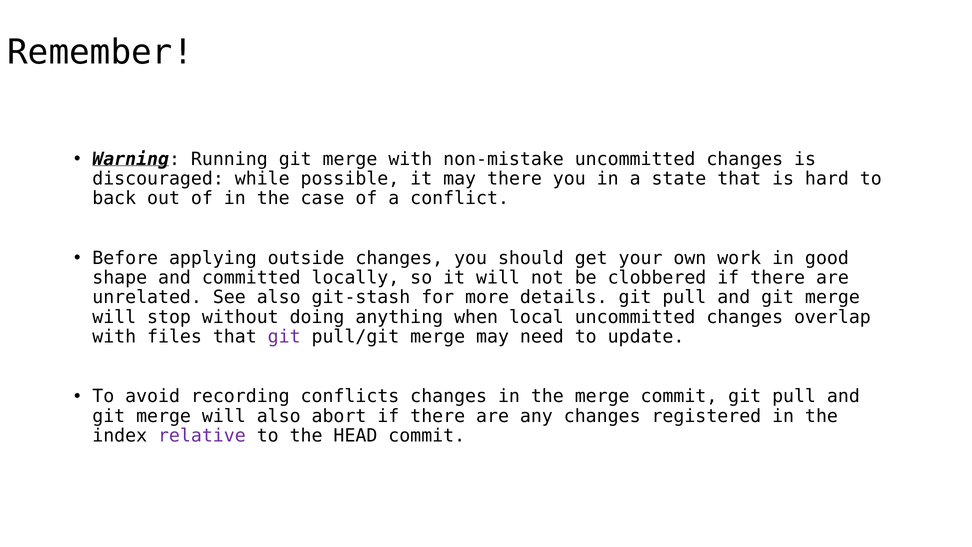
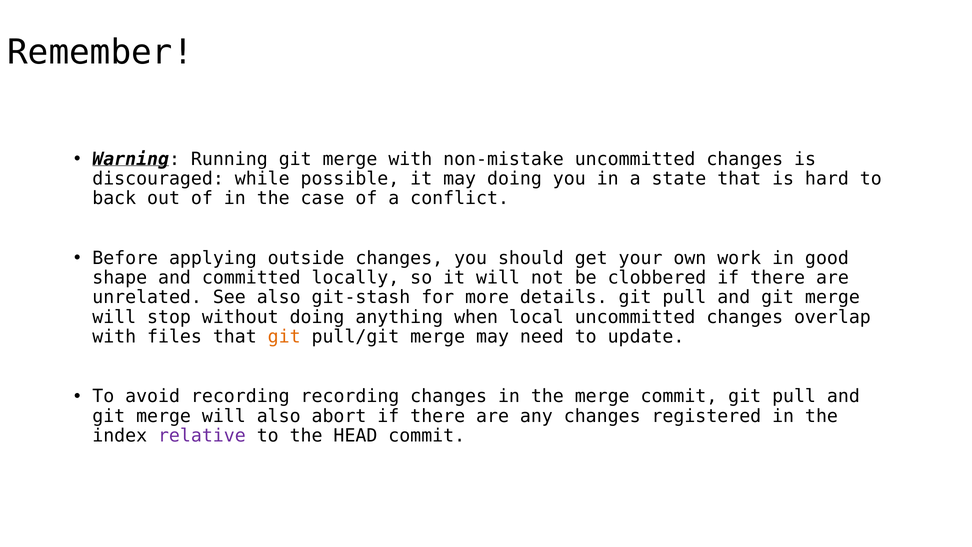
may there: there -> doing (515, 179)
git colour: purple -> orange (284, 337)
recording conflicts: conflicts -> recording (350, 396)
